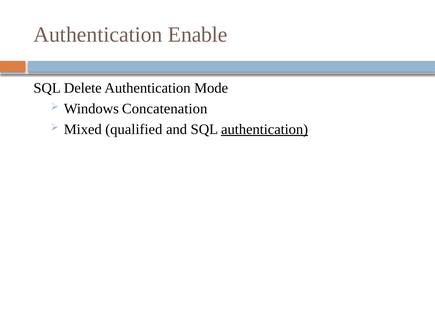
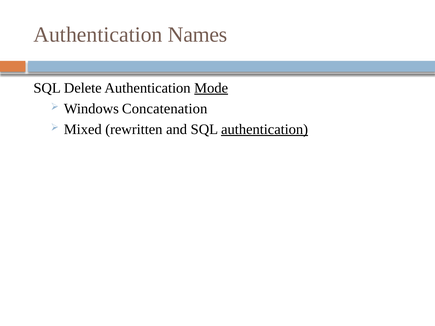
Enable: Enable -> Names (198, 35)
Mode underline: none -> present (211, 88)
qualified: qualified -> rewritten (134, 129)
